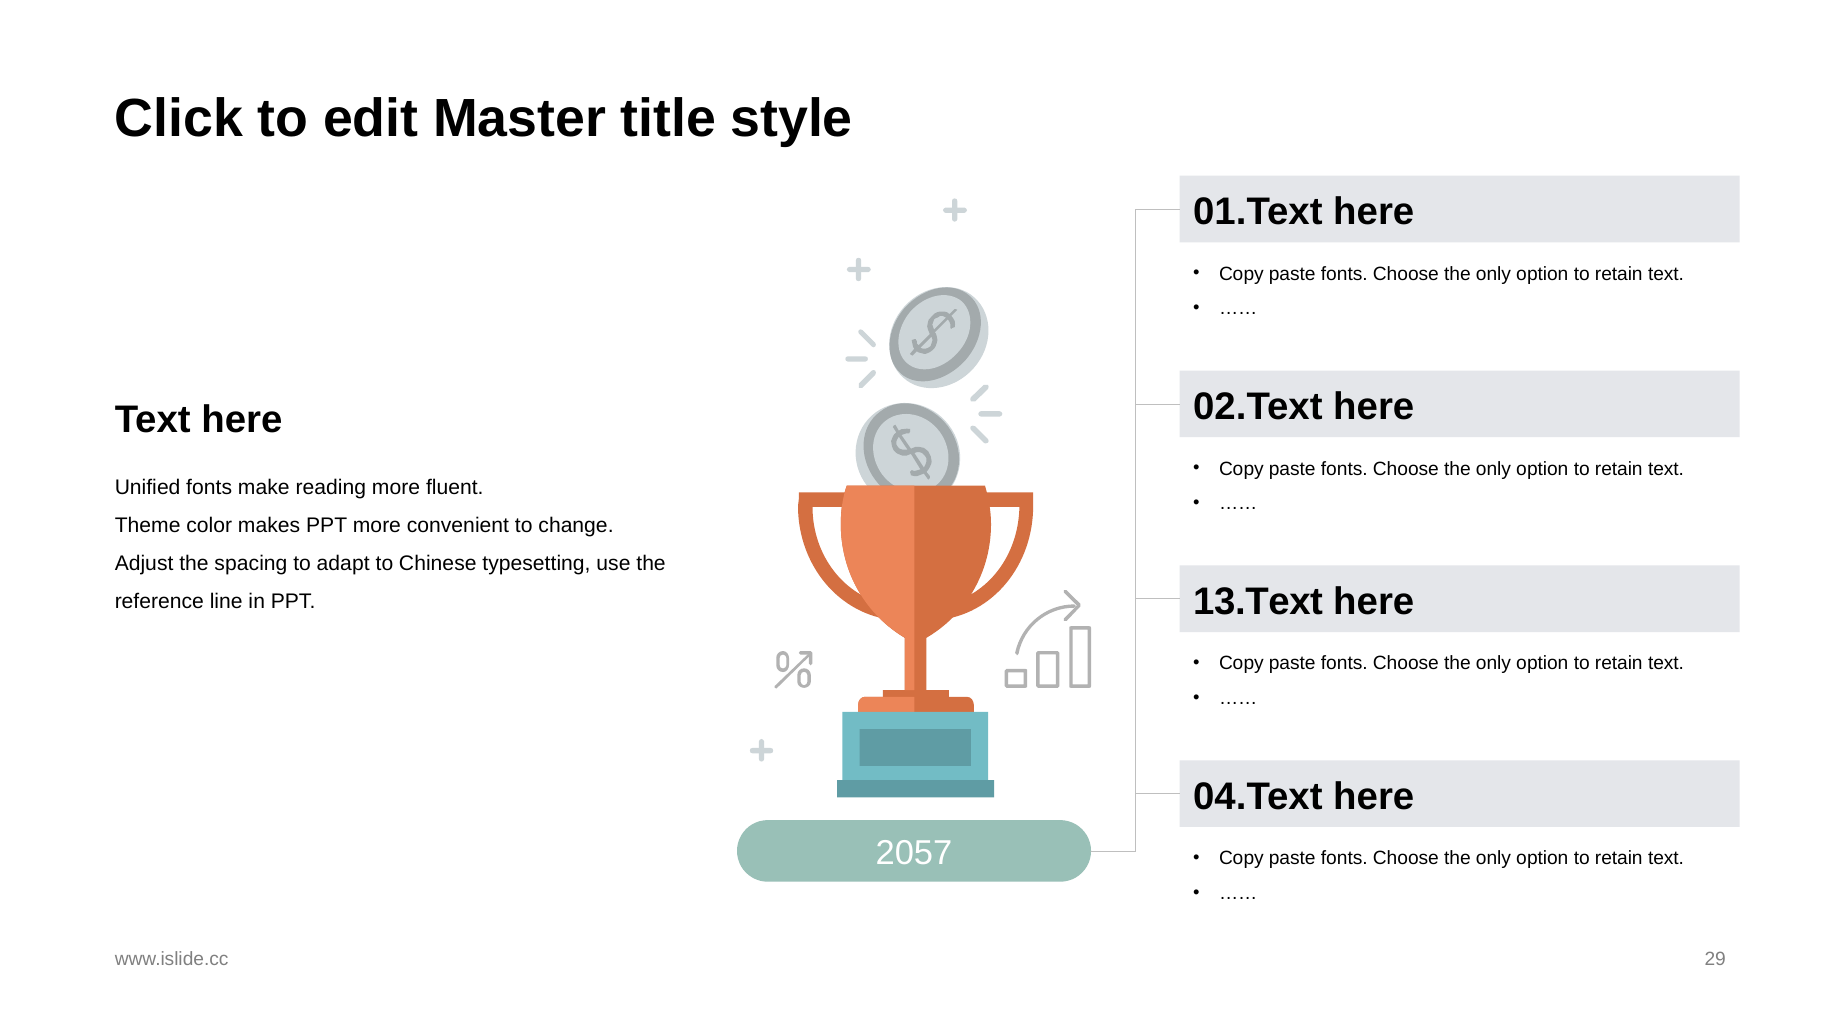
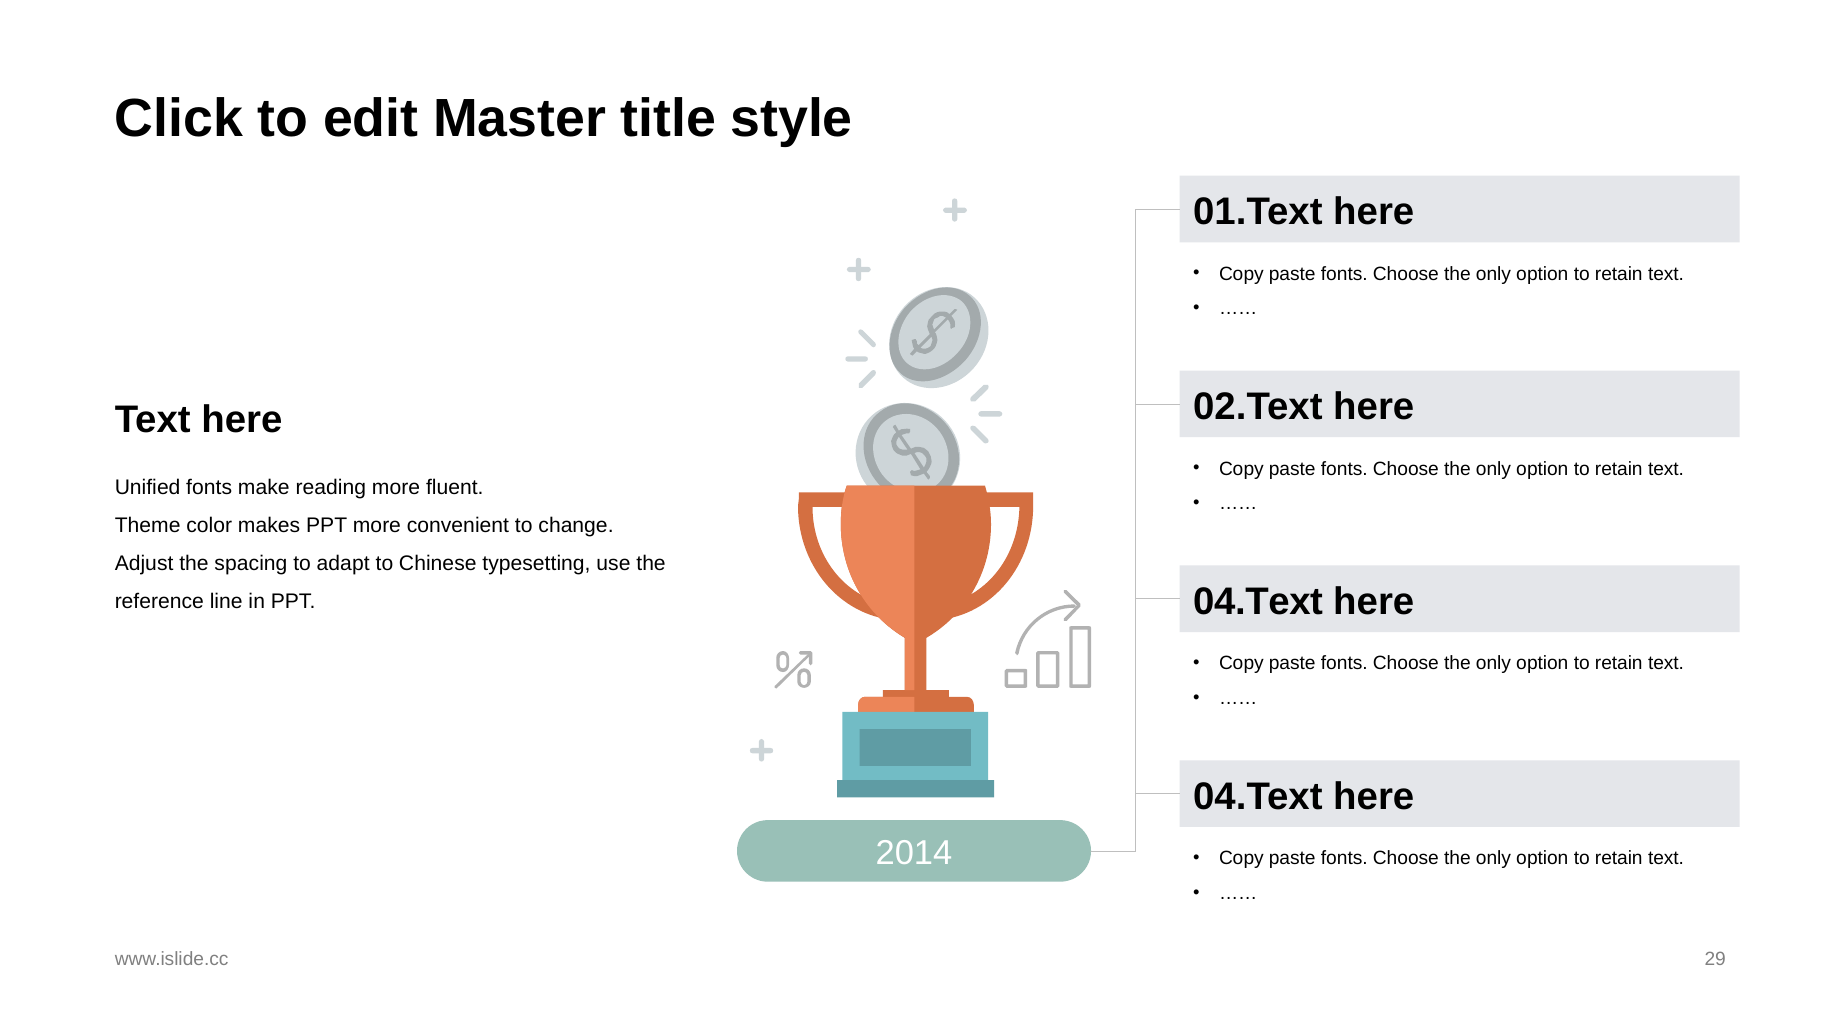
13.Text: 13.Text -> 04.Text (1258, 601)
2057: 2057 -> 2014 (914, 853)
